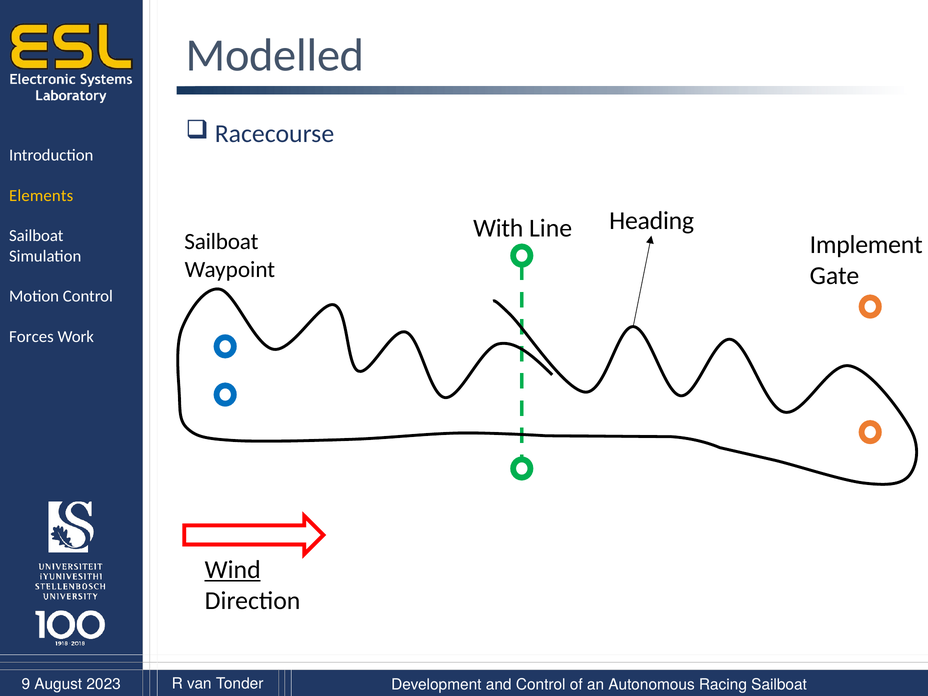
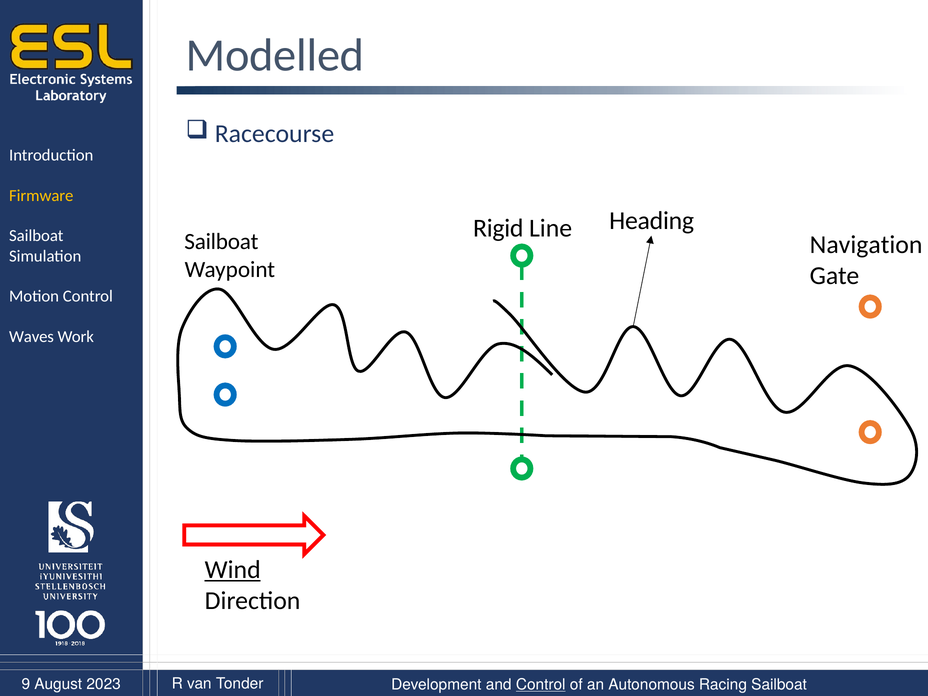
Elements: Elements -> Firmware (41, 196)
With: With -> Rigid (498, 228)
Implement: Implement -> Navigation (866, 245)
Forces: Forces -> Waves (32, 337)
Control underline: none -> present (541, 685)
